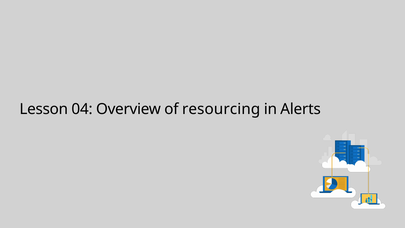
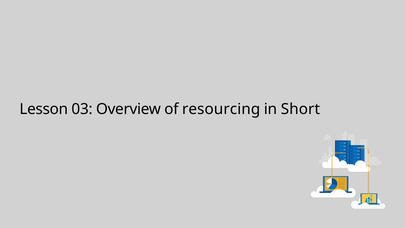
04: 04 -> 03 (82, 109)
Alerts: Alerts -> Short (300, 109)
